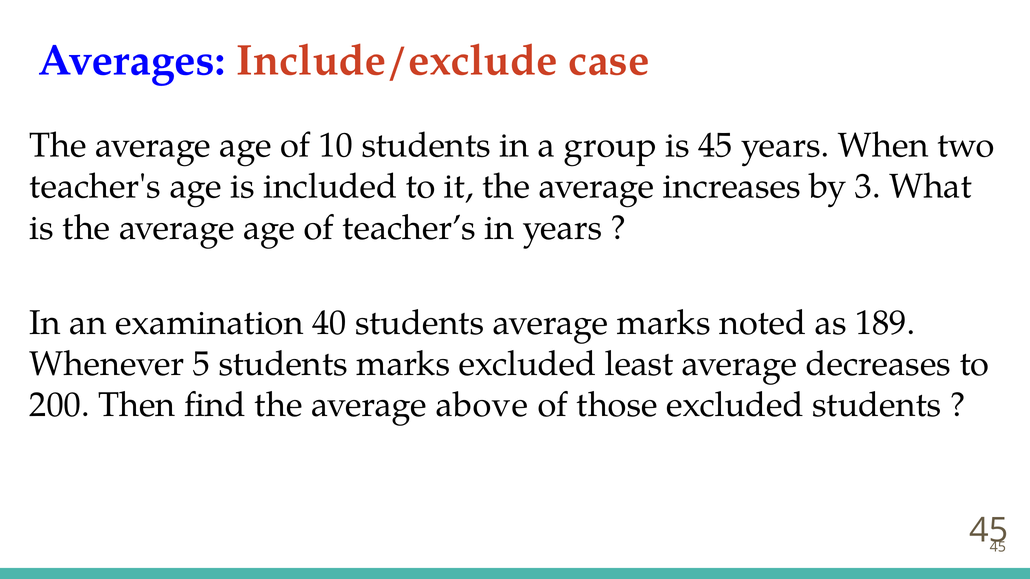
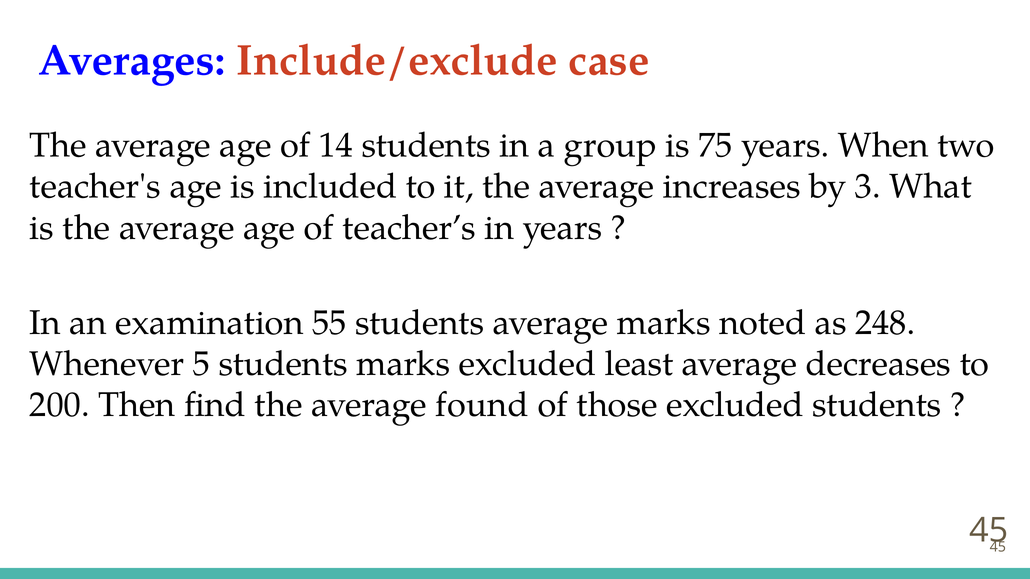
10: 10 -> 14 (336, 146)
is 45: 45 -> 75 (715, 146)
40: 40 -> 55 (329, 323)
189: 189 -> 248 (885, 323)
above: above -> found (482, 405)
